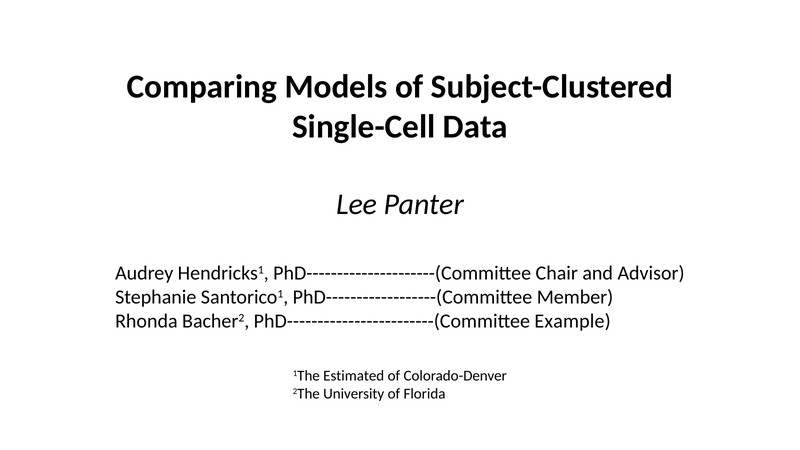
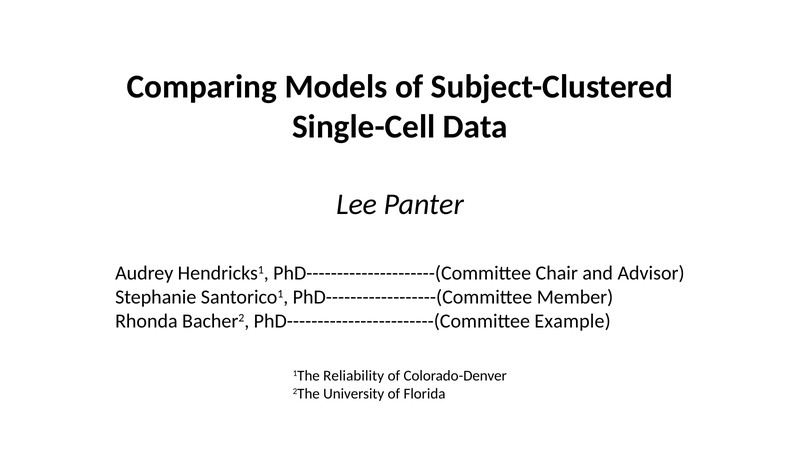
Estimated: Estimated -> Reliability (354, 376)
